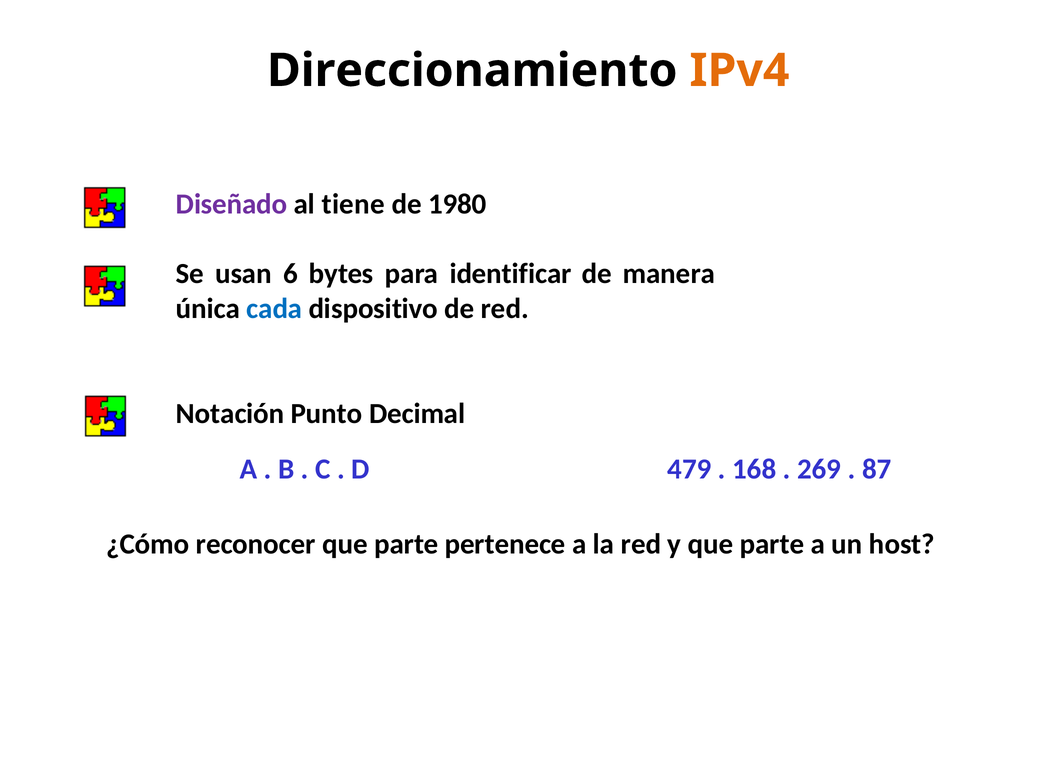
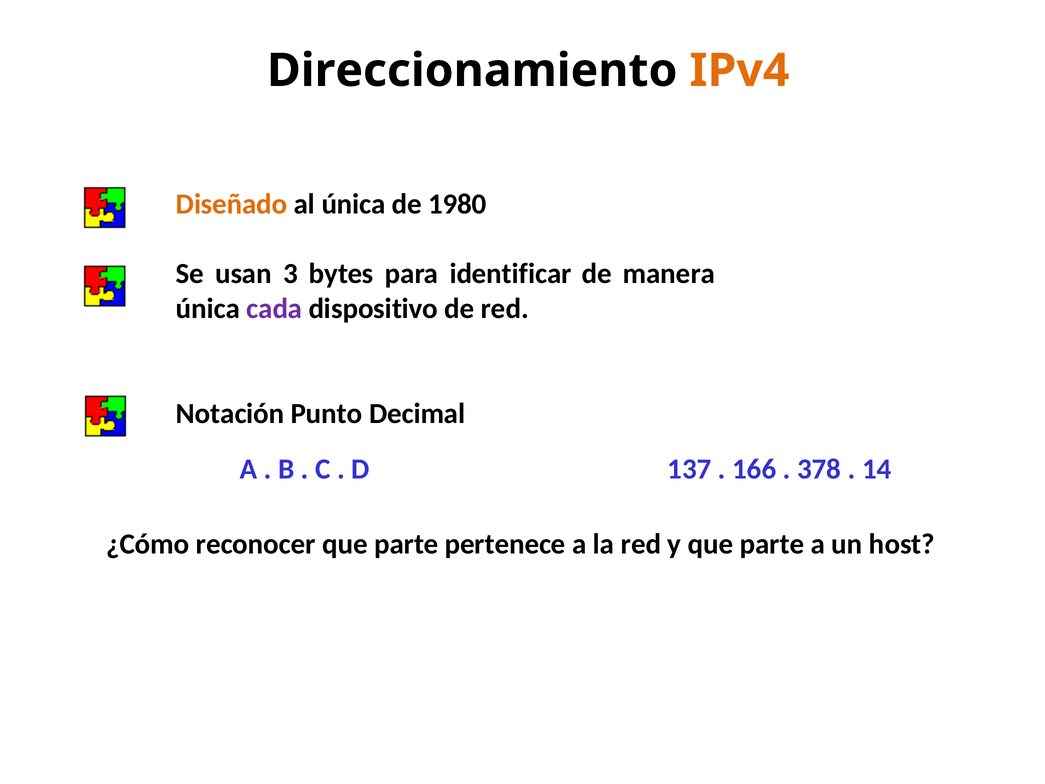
Diseñado colour: purple -> orange (232, 204)
al tiene: tiene -> única (353, 204)
6: 6 -> 3 (290, 274)
cada colour: blue -> purple (274, 309)
479: 479 -> 137 (689, 469)
168: 168 -> 166 (754, 469)
269: 269 -> 378 (819, 469)
87: 87 -> 14 (877, 469)
